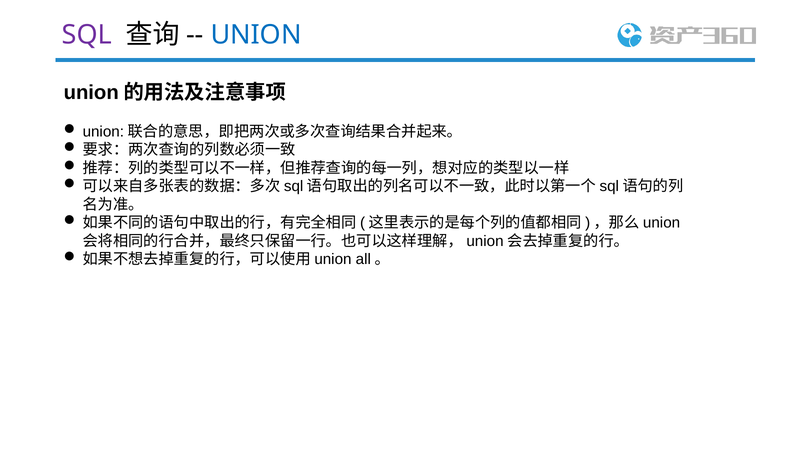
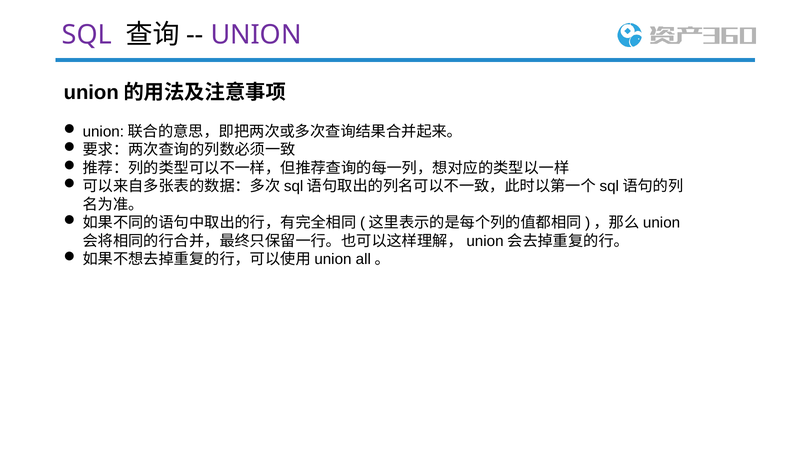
UNION colour: blue -> purple (256, 35)
